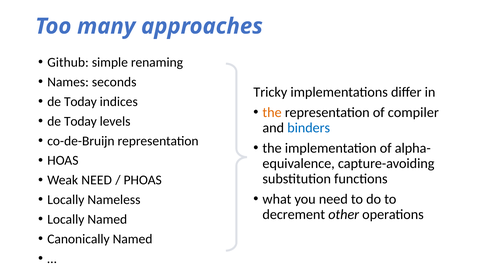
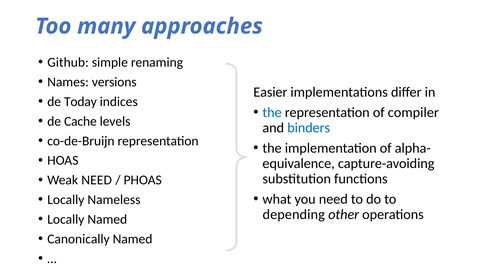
seconds: seconds -> versions (114, 82)
Tricky: Tricky -> Easier (270, 92)
the colour: orange -> blue (272, 112)
Today: Today -> Cache (80, 121)
decrement: decrement -> depending (294, 214)
